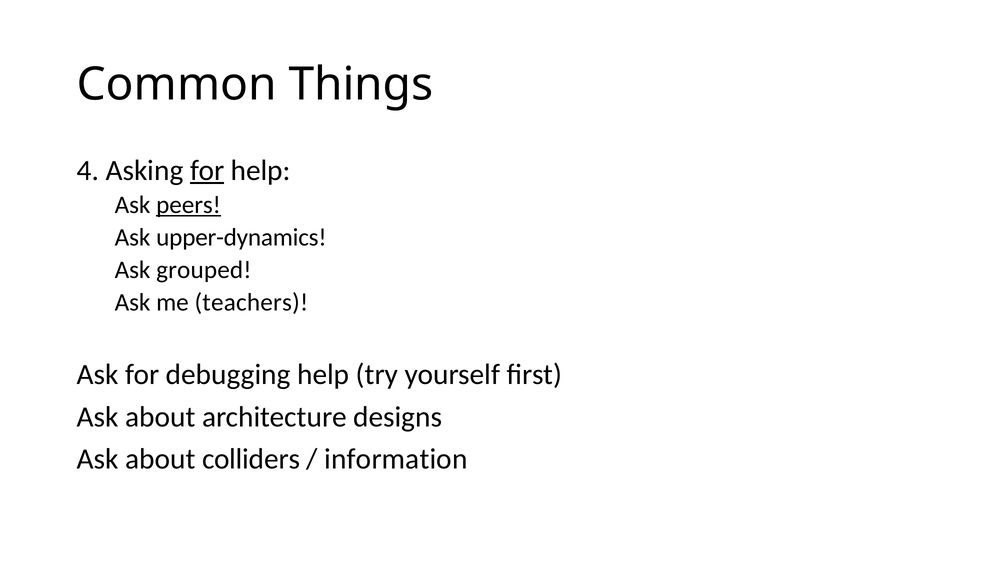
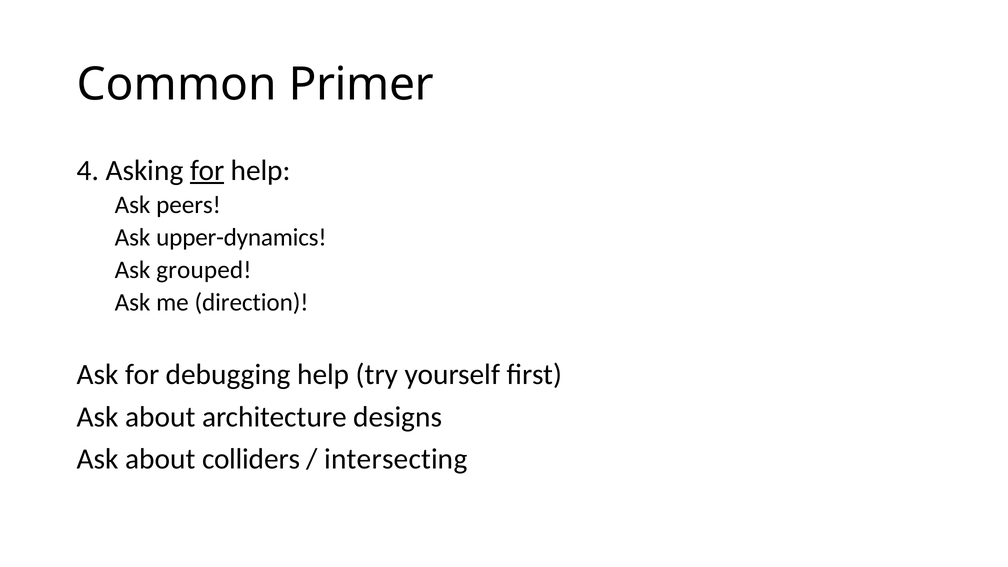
Things: Things -> Primer (361, 85)
peers underline: present -> none (189, 205)
teachers: teachers -> direction (252, 302)
information: information -> intersecting (396, 459)
